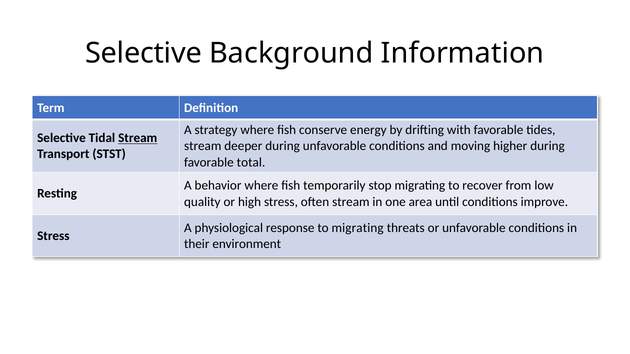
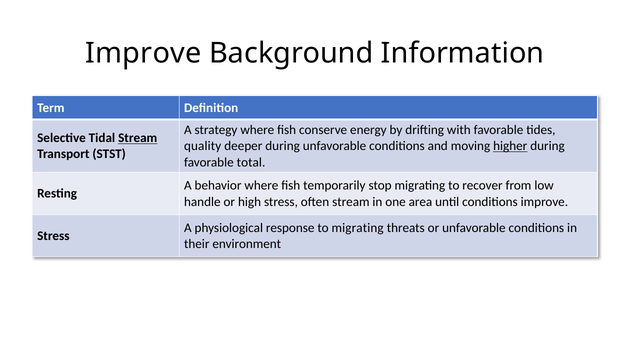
Selective: Selective -> Improve (143, 53)
stream: stream -> quality (203, 146)
higher underline: none -> present (510, 146)
quality: quality -> handle (202, 202)
